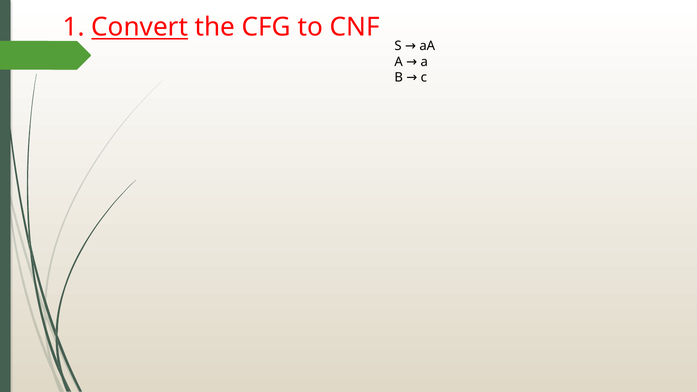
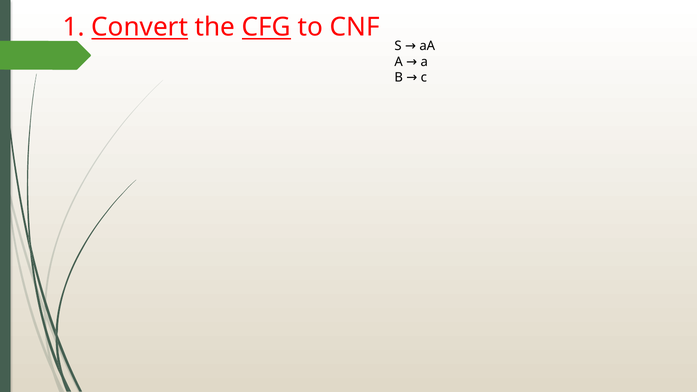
CFG underline: none -> present (266, 27)
